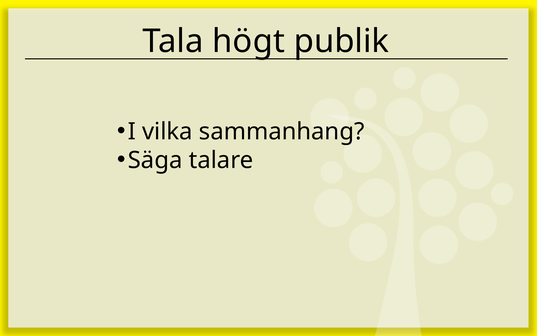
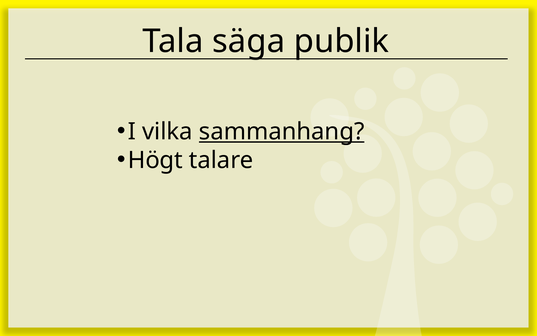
högt: högt -> säga (249, 41)
sammanhang underline: none -> present (282, 131)
Säga: Säga -> Högt (155, 160)
